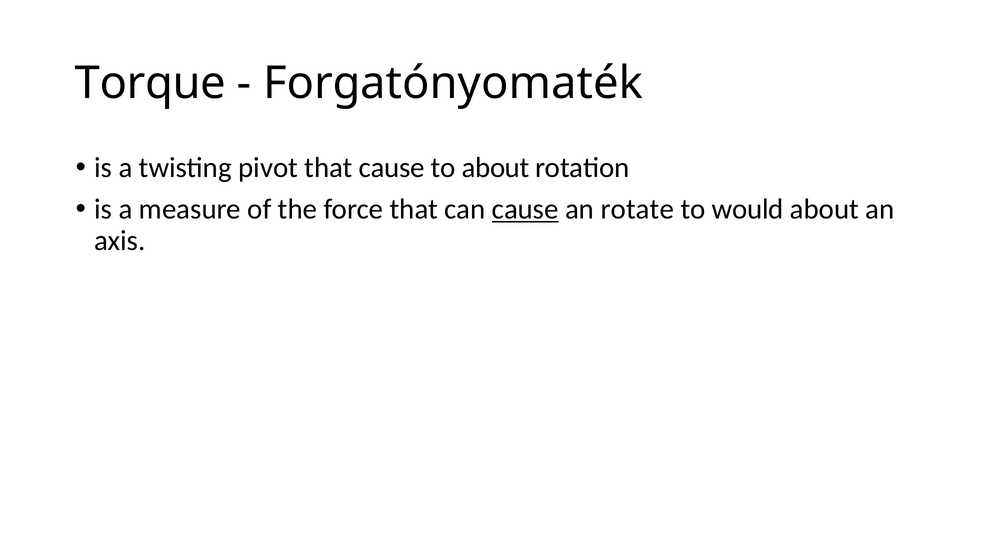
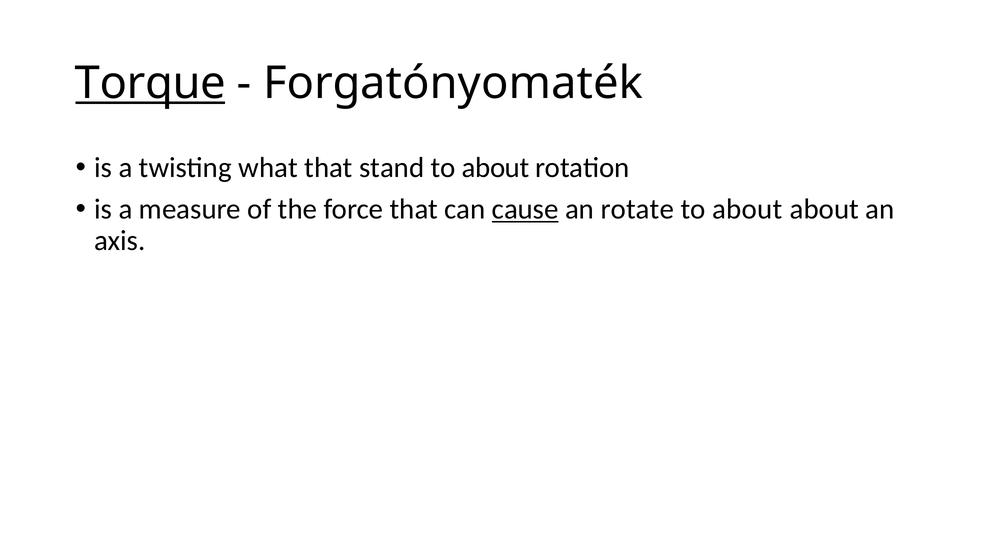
Torque underline: none -> present (150, 83)
pivot: pivot -> what (268, 168)
that cause: cause -> stand (392, 168)
would: would -> about (747, 209)
